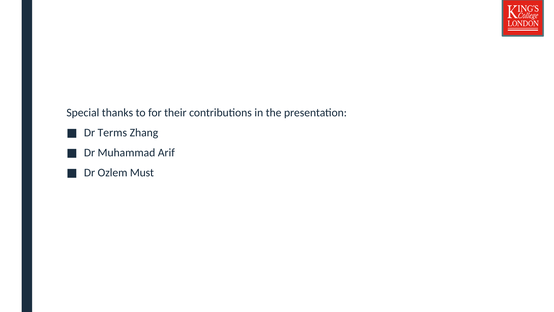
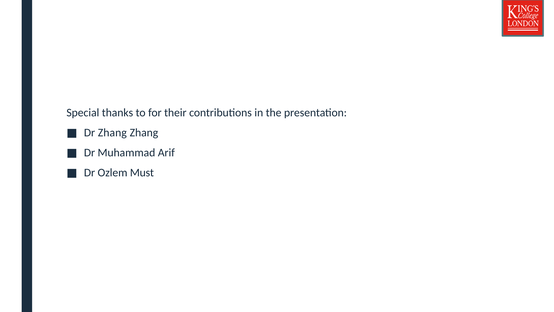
Dr Terms: Terms -> Zhang (112, 133)
